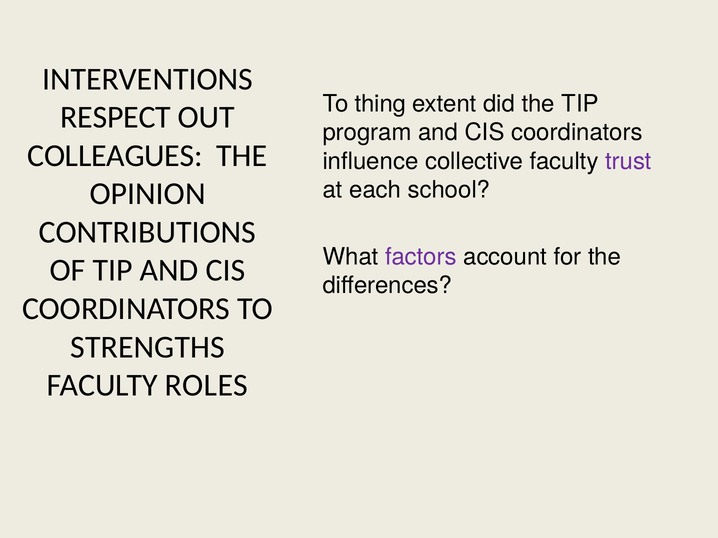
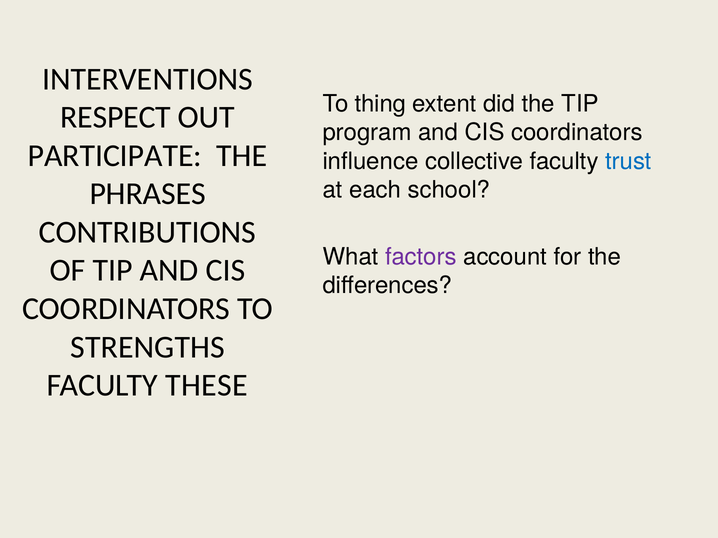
COLLEAGUES: COLLEAGUES -> PARTICIPATE (115, 156)
trust colour: purple -> blue (628, 161)
OPINION: OPINION -> PHRASES (148, 194)
ROLES: ROLES -> THESE (206, 386)
